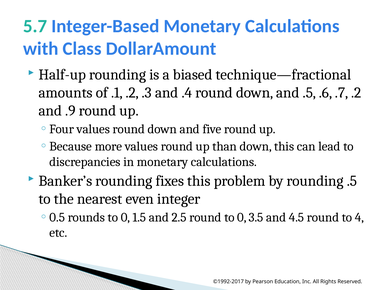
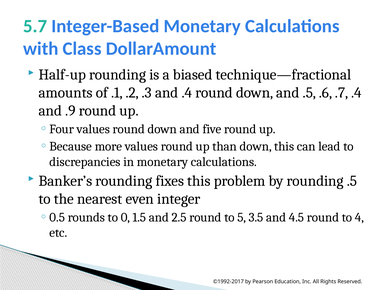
.7 .2: .2 -> .4 (356, 93)
round to 0: 0 -> 5 (242, 217)
